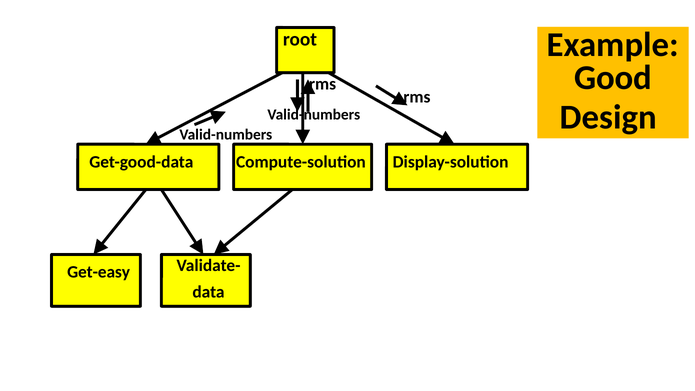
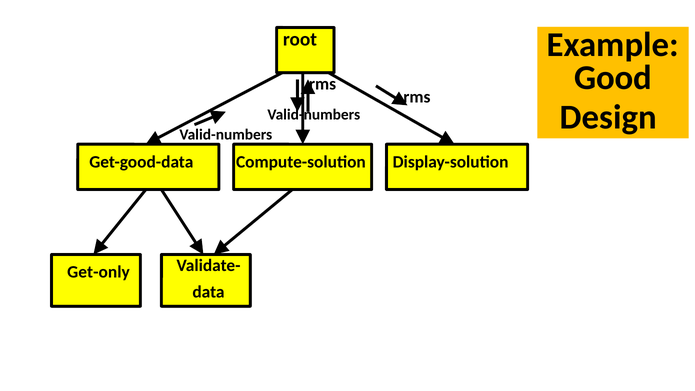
Get-easy: Get-easy -> Get-only (98, 272)
